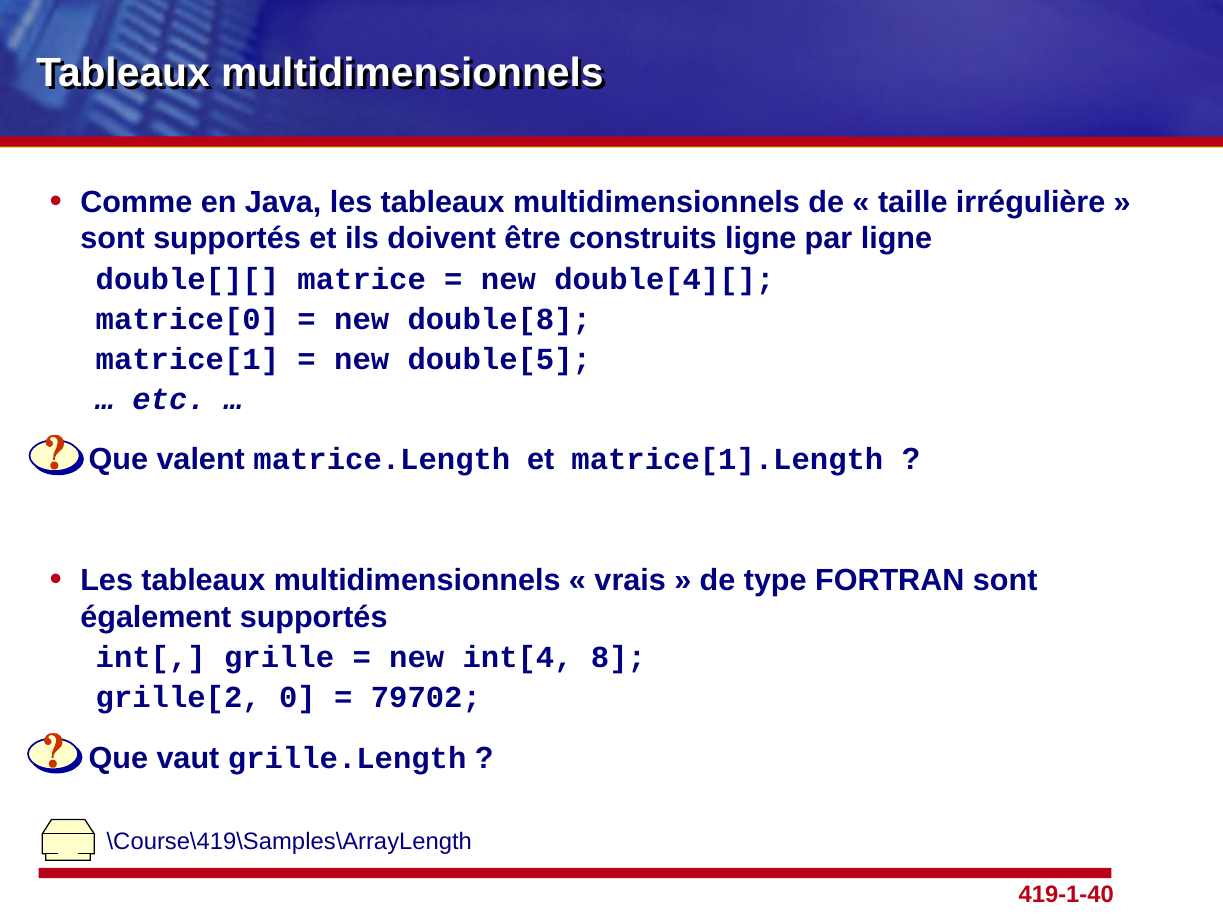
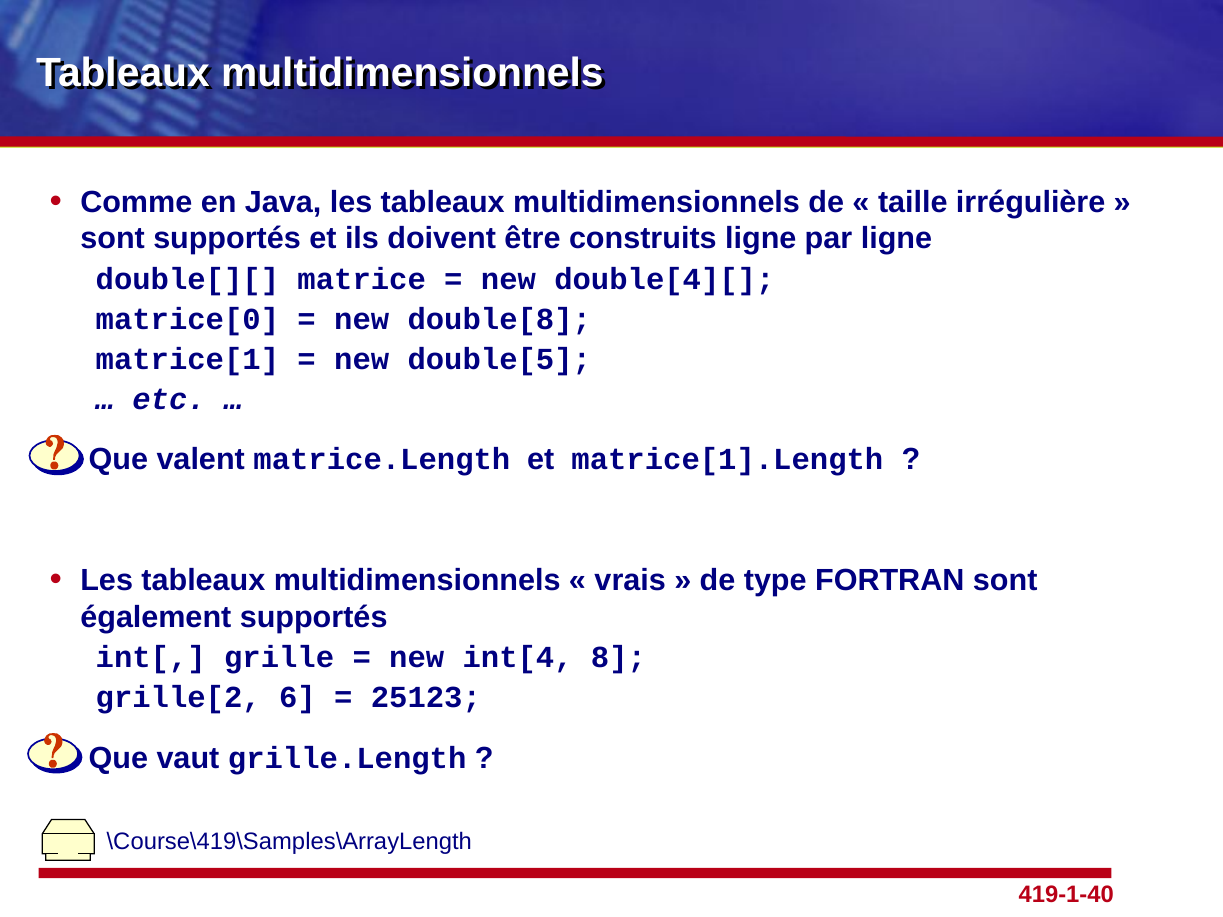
0: 0 -> 6 (297, 698)
79702: 79702 -> 25123 (426, 698)
